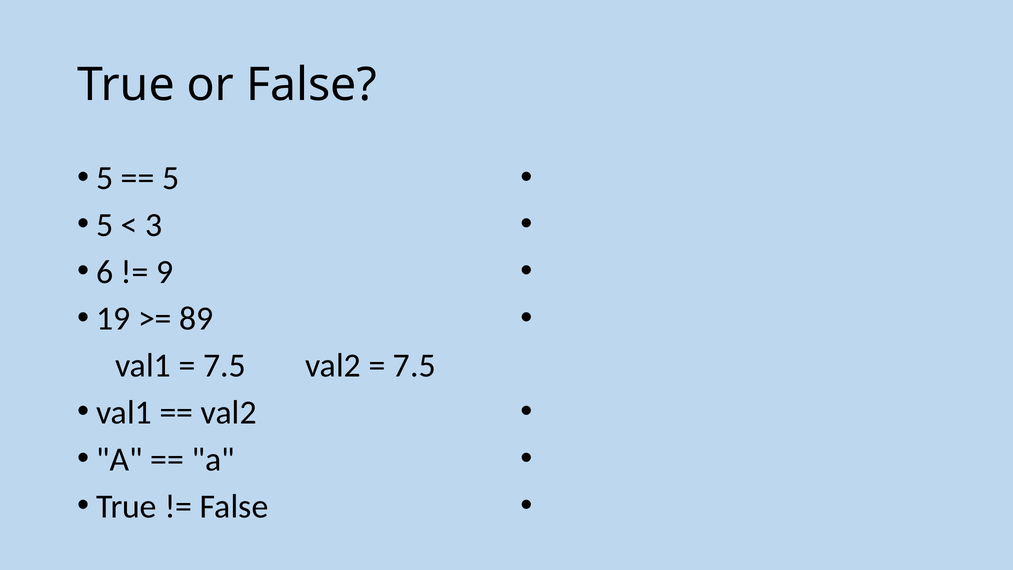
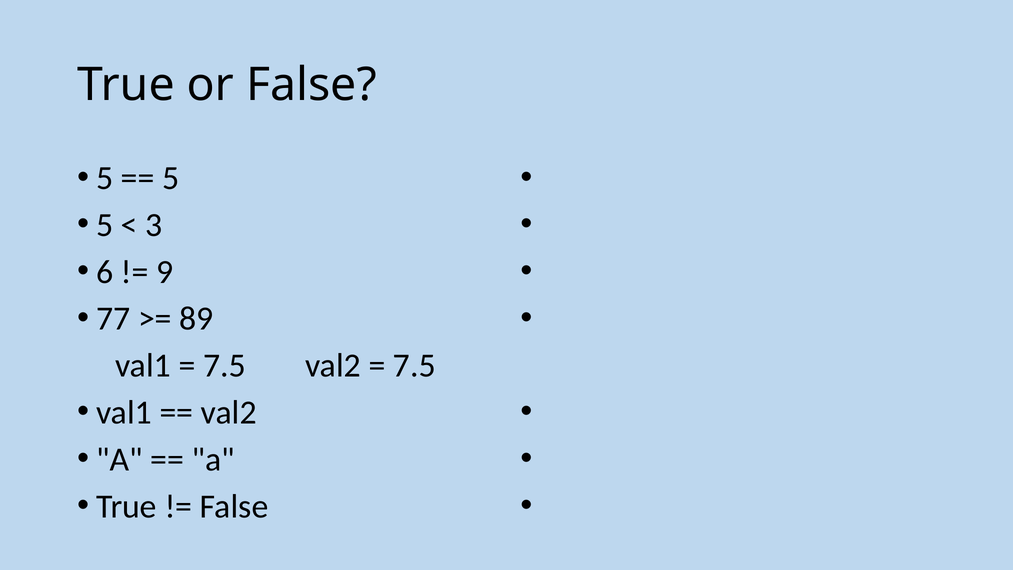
19: 19 -> 77 (113, 319)
